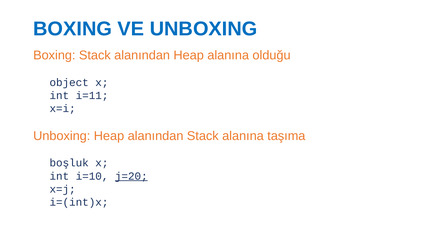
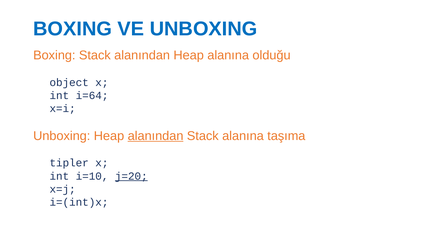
i=11: i=11 -> i=64 (92, 96)
alanından underline: none -> present (156, 136)
boşluk: boşluk -> tipler (69, 163)
